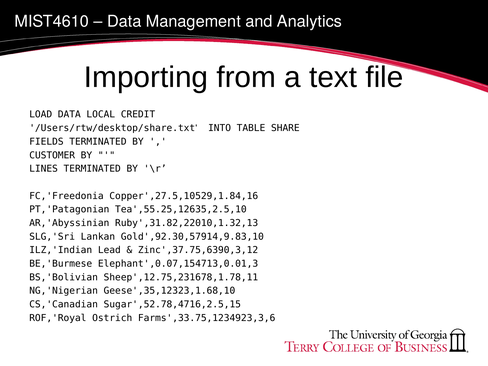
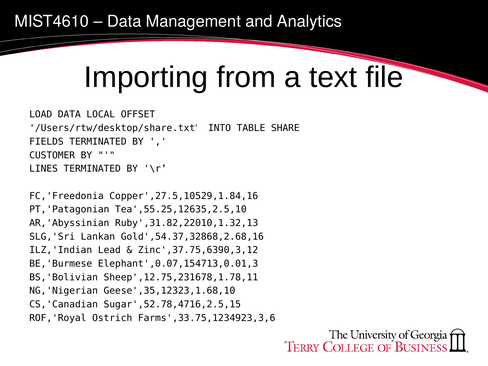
CREDIT: CREDIT -> OFFSET (138, 115)
Gold',92.30,57914,9.83,10: Gold',92.30,57914,9.83,10 -> Gold',54.37,32868,2.68,16 (192, 237)
